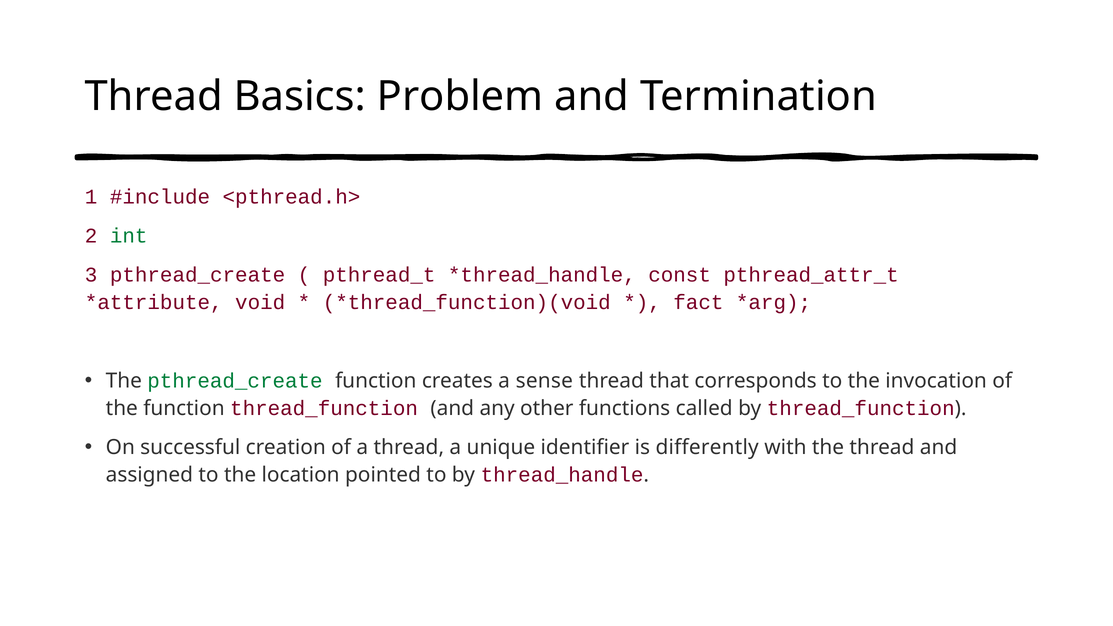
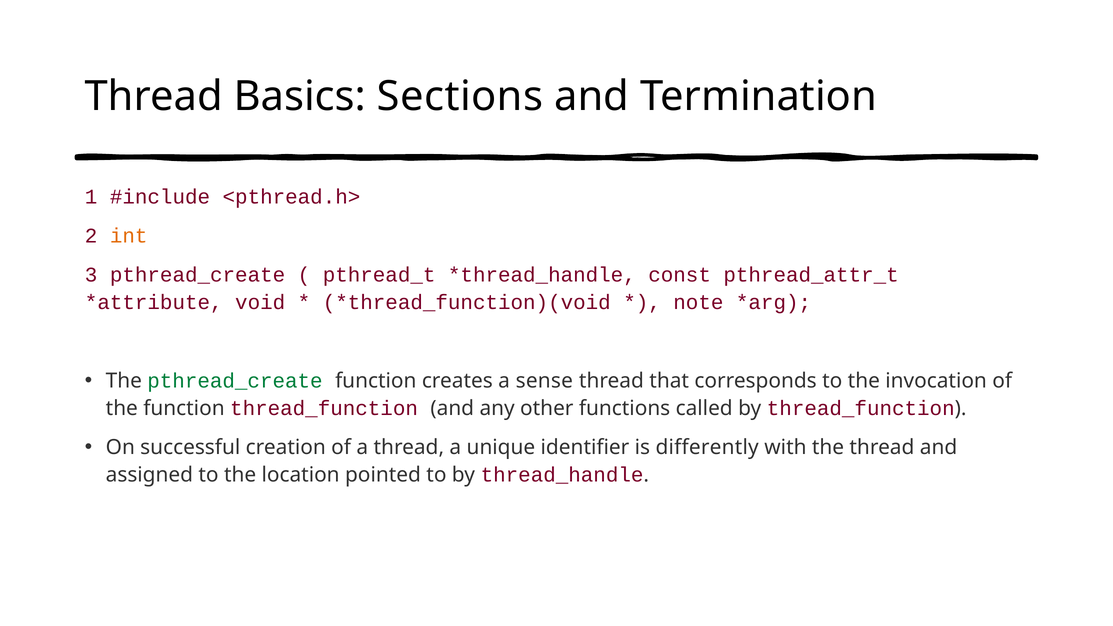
Problem: Problem -> Sections (460, 97)
int colour: green -> orange (129, 236)
fact: fact -> note (698, 303)
